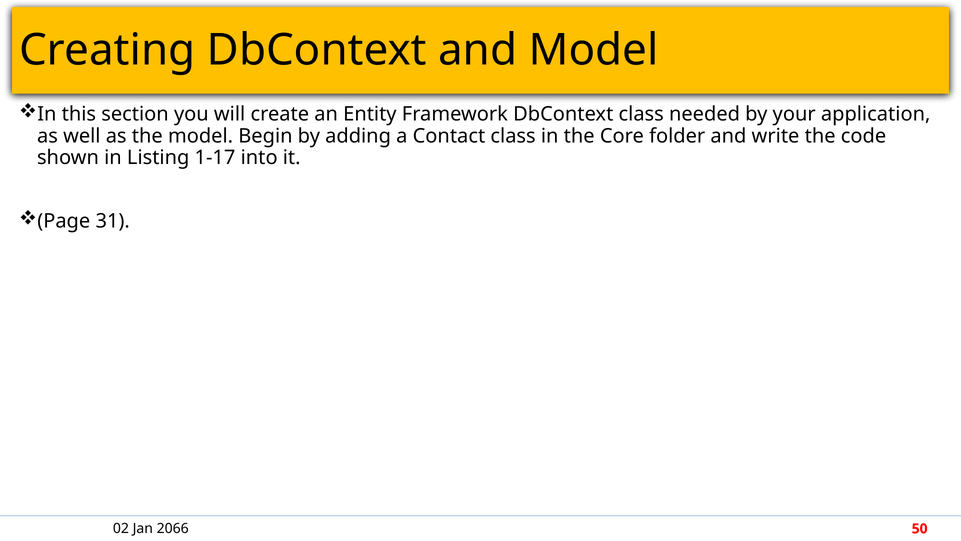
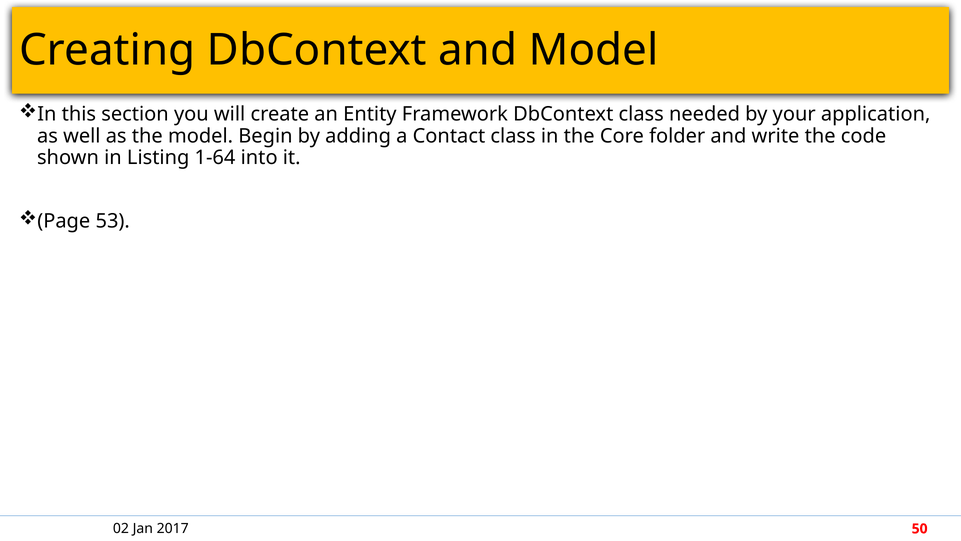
1-17: 1-17 -> 1-64 (215, 157)
31: 31 -> 53 (113, 221)
2066: 2066 -> 2017 (173, 528)
